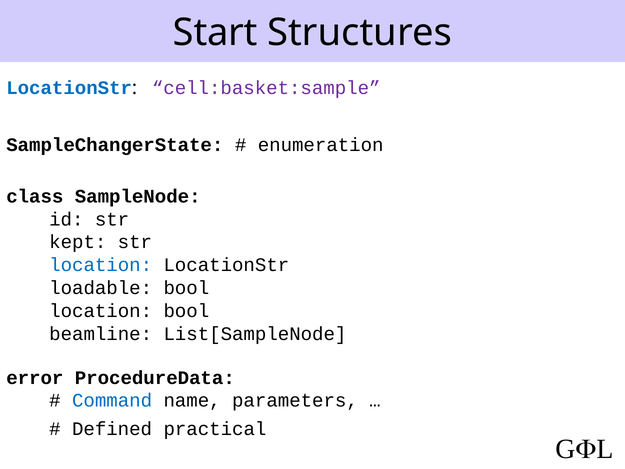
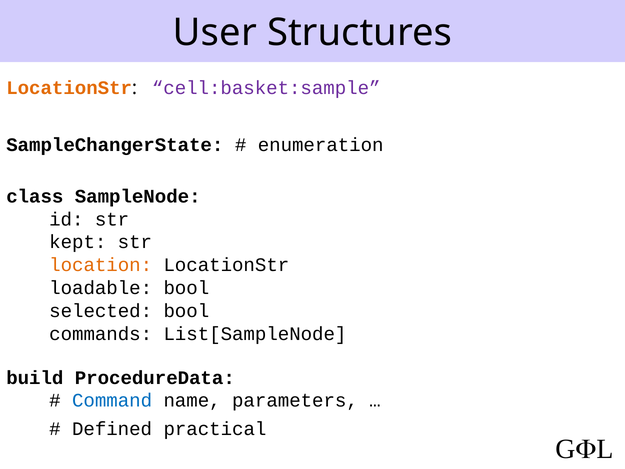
Start: Start -> User (215, 33)
LocationStr colour: blue -> orange (69, 88)
location colour: blue -> orange (101, 265)
location: location -> selected (101, 311)
beamline: beamline -> commands (101, 334)
error: error -> build (35, 378)
